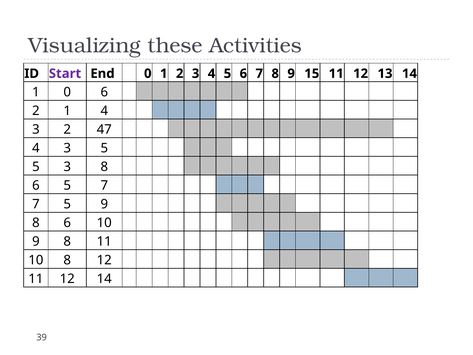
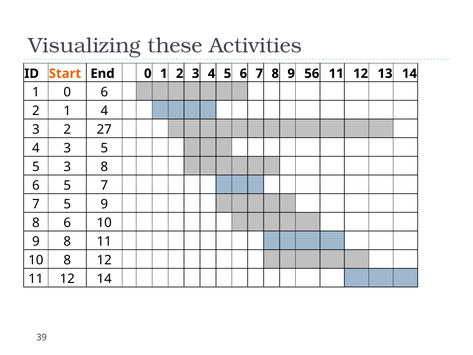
Start colour: purple -> orange (65, 74)
15: 15 -> 56 (312, 74)
47: 47 -> 27 (104, 129)
